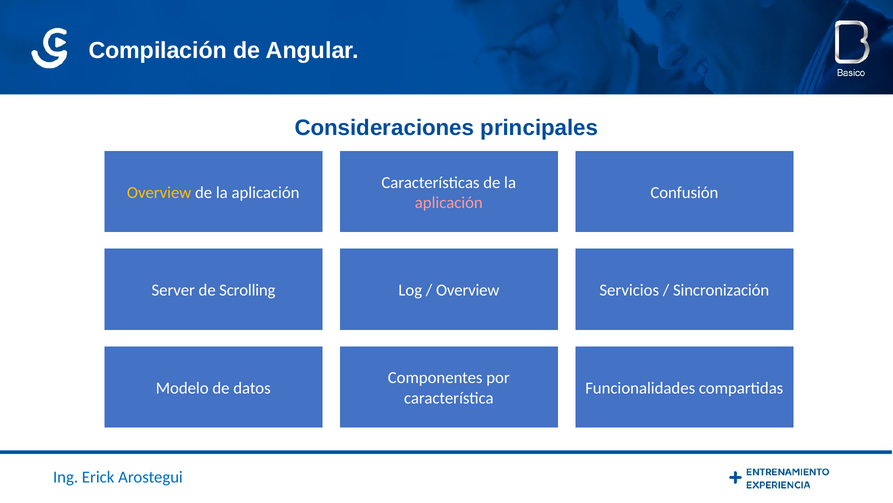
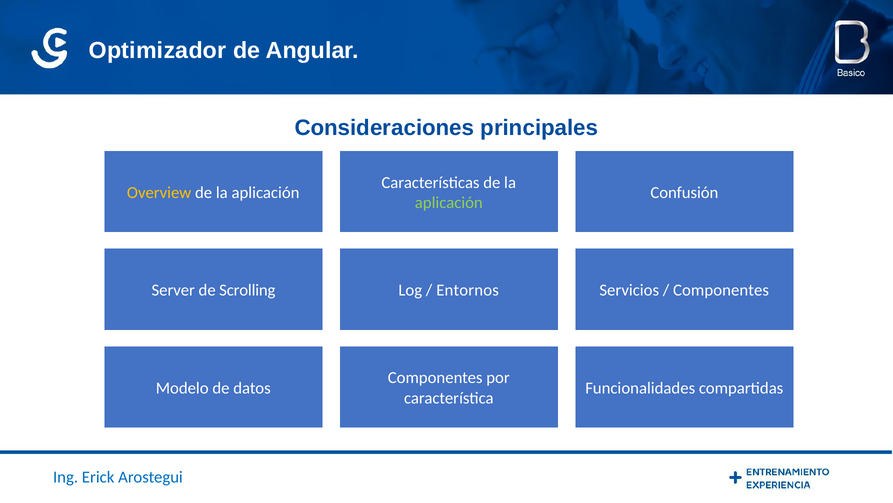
Compilación: Compilación -> Optimizador (158, 50)
aplicación colour: pink -> light green (449, 203)
Overview: Overview -> Entornos (468, 290)
Sincronización: Sincronización -> Componentes (721, 290)
